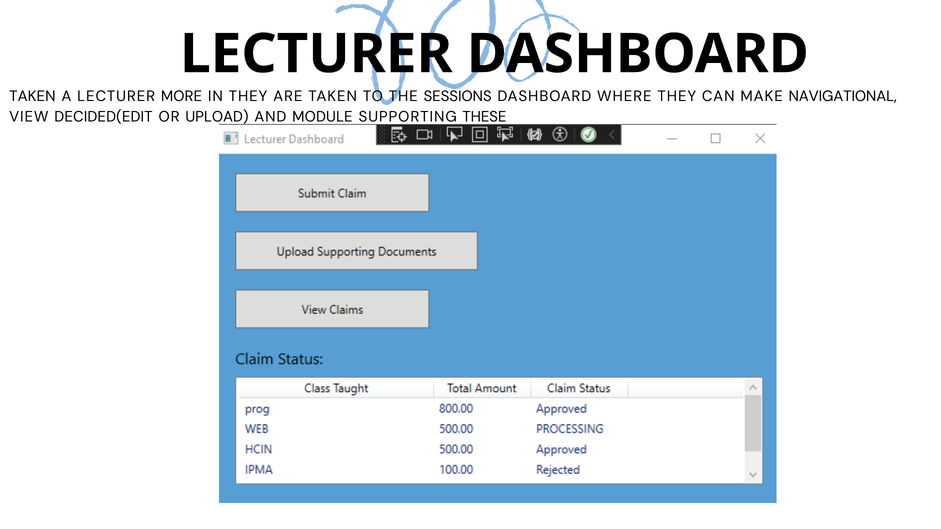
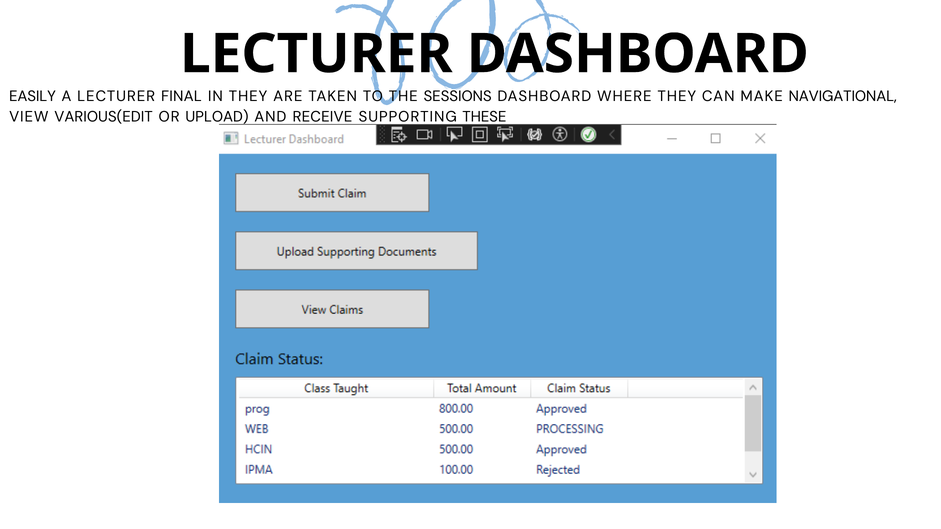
TAKEN: TAKEN -> EASILY (32, 97)
MORE: MORE -> FINAL (181, 97)
DECIDED(EDIT: DECIDED(EDIT -> VARIOUS(EDIT (104, 117)
MODULE: MODULE -> RECEIVE (322, 117)
